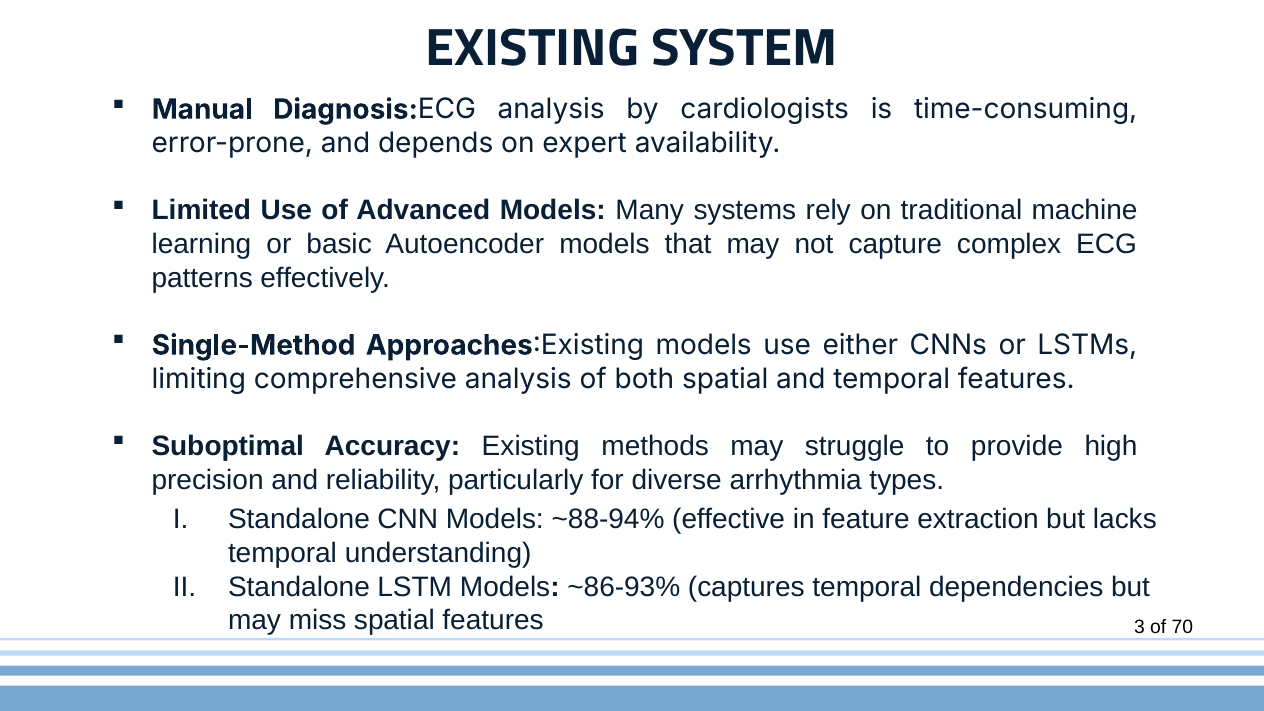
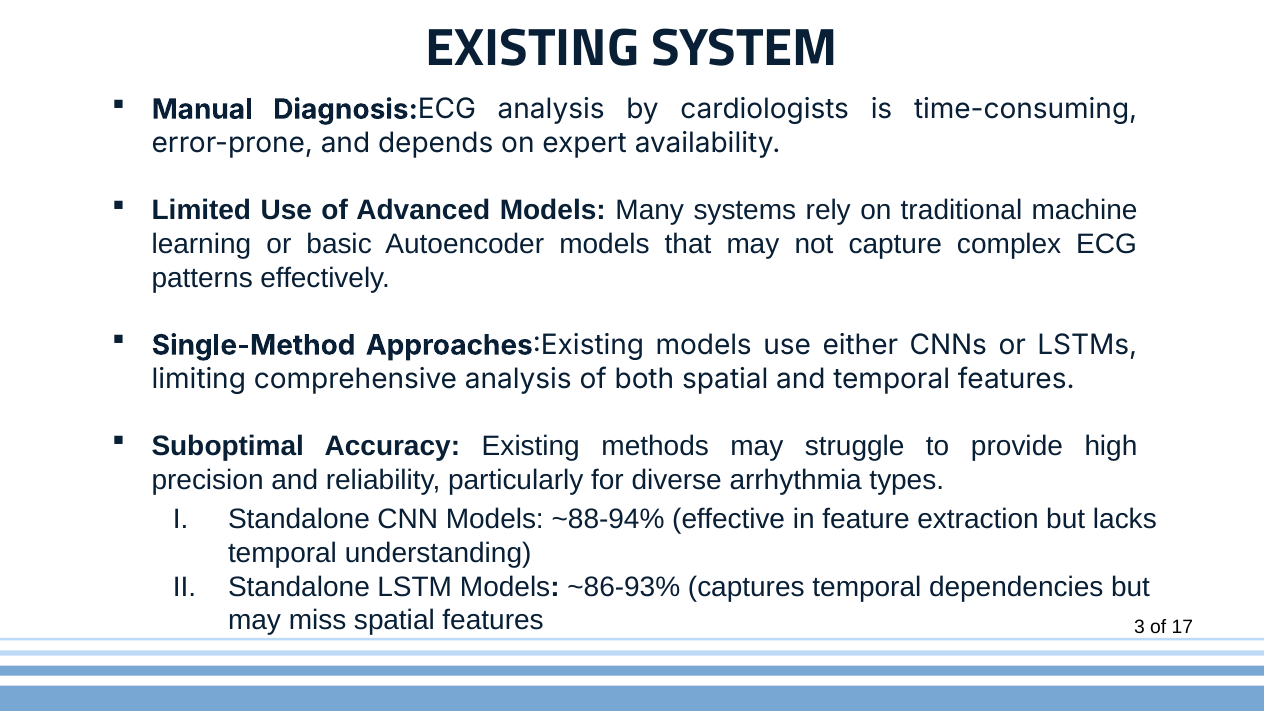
70: 70 -> 17 (1182, 627)
